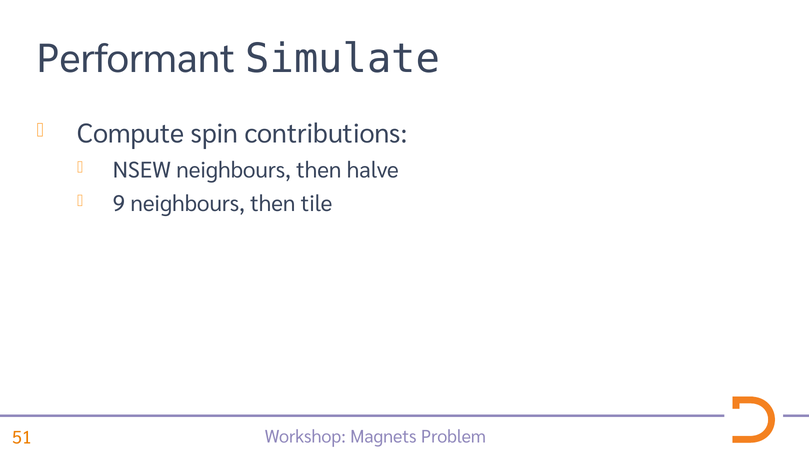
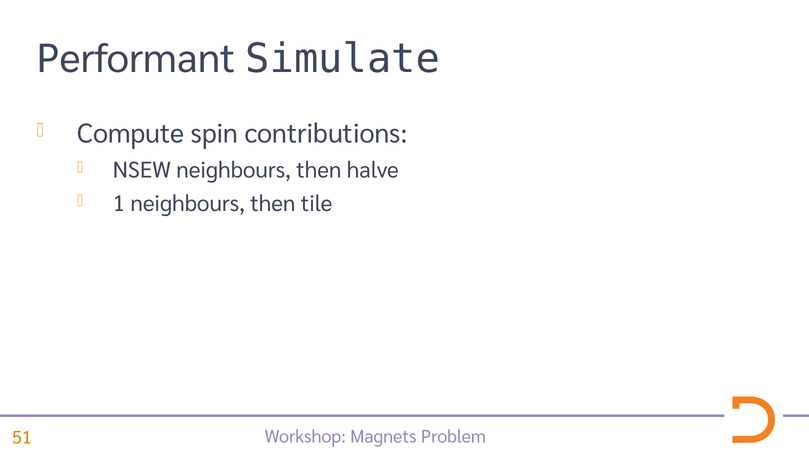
9: 9 -> 1 (119, 204)
